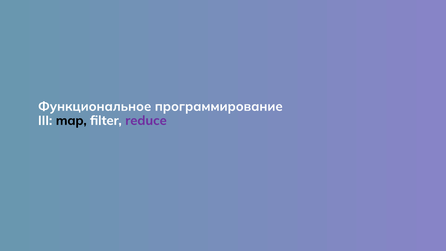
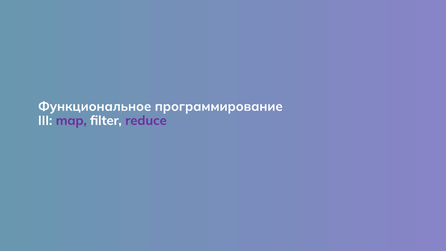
map colour: black -> purple (71, 121)
